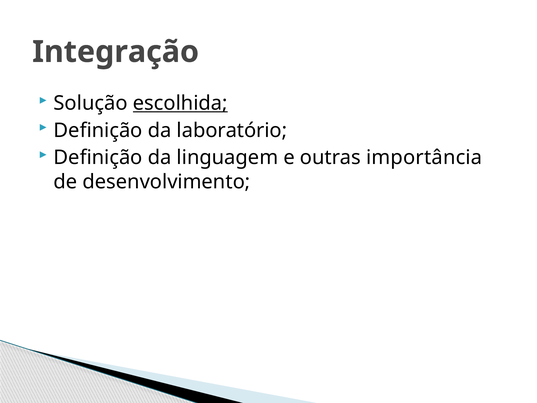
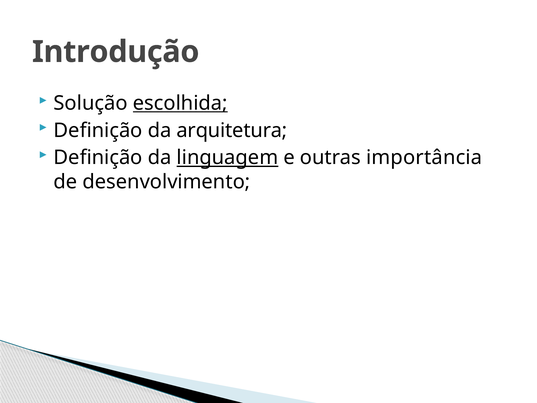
Integração: Integração -> Introdução (116, 52)
laboratório: laboratório -> arquitetura (232, 130)
linguagem underline: none -> present (227, 157)
